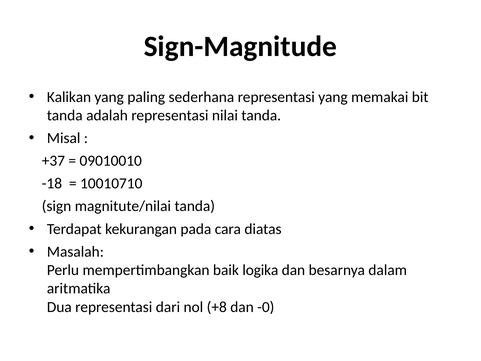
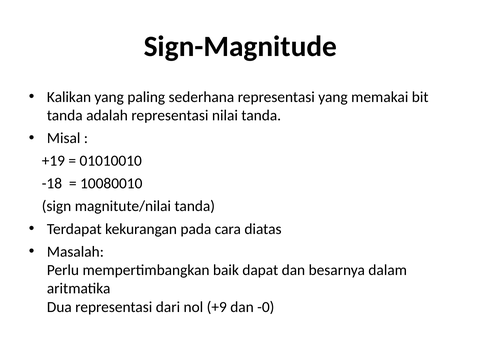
+37: +37 -> +19 (53, 161)
09010010: 09010010 -> 01010010 (111, 161)
10010710: 10010710 -> 10080010 (111, 183)
logika: logika -> dapat (260, 270)
+8: +8 -> +9 (217, 307)
